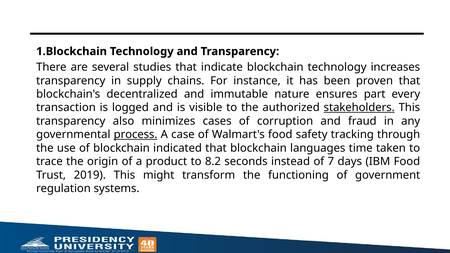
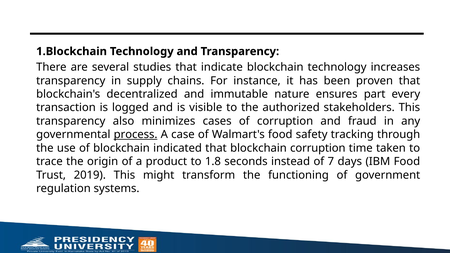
stakeholders underline: present -> none (359, 108)
blockchain languages: languages -> corruption (318, 148)
8.2: 8.2 -> 1.8 (213, 162)
